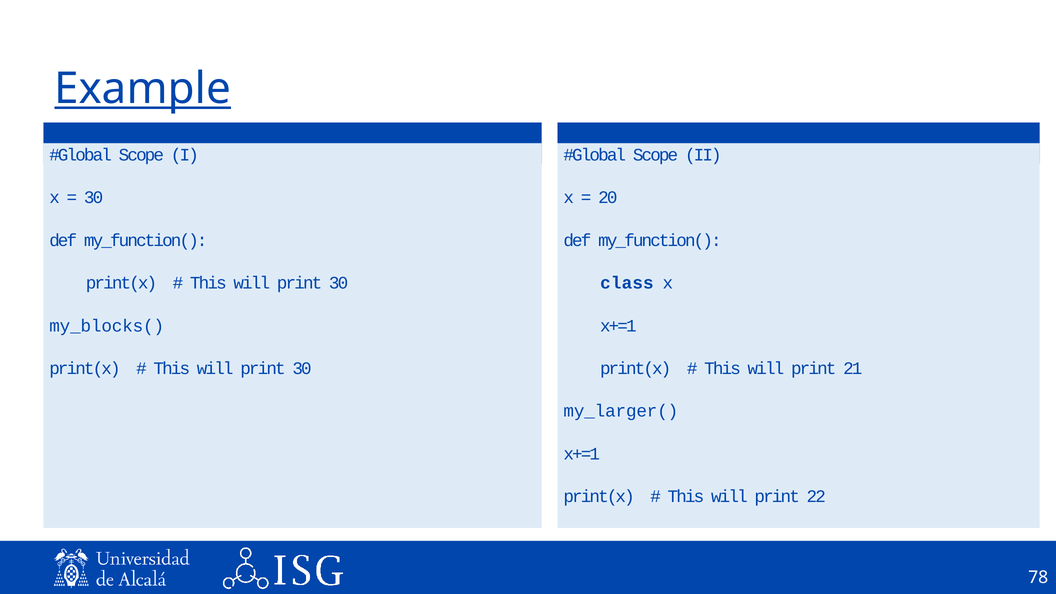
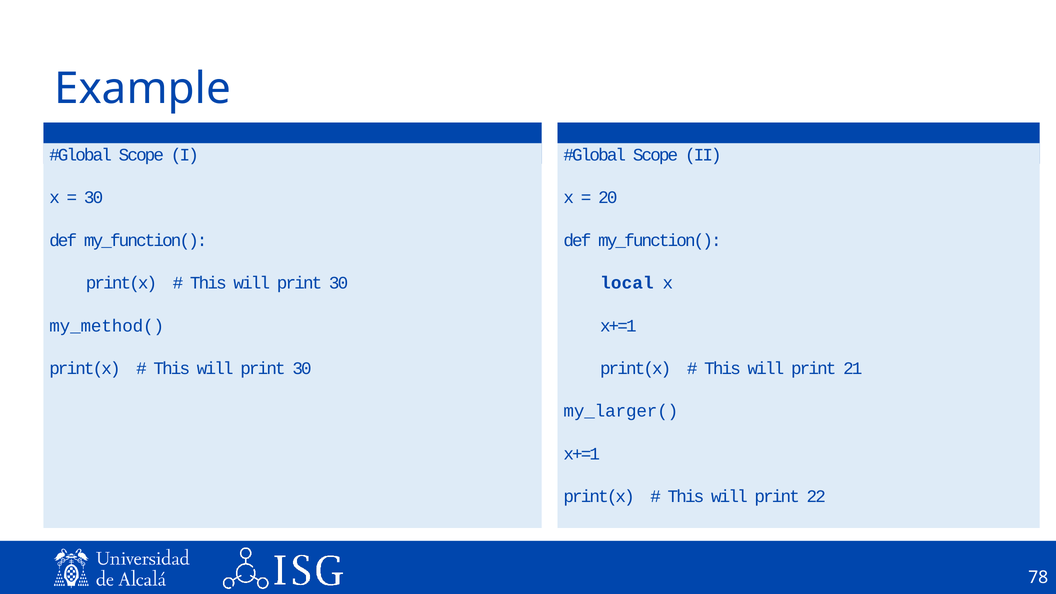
Example underline: present -> none (143, 89)
class: class -> local (627, 283)
my_blocks(: my_blocks( -> my_method( (107, 326)
